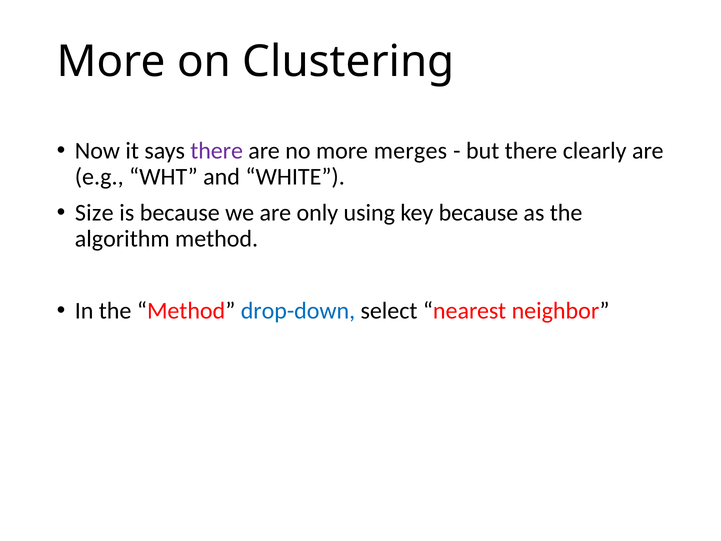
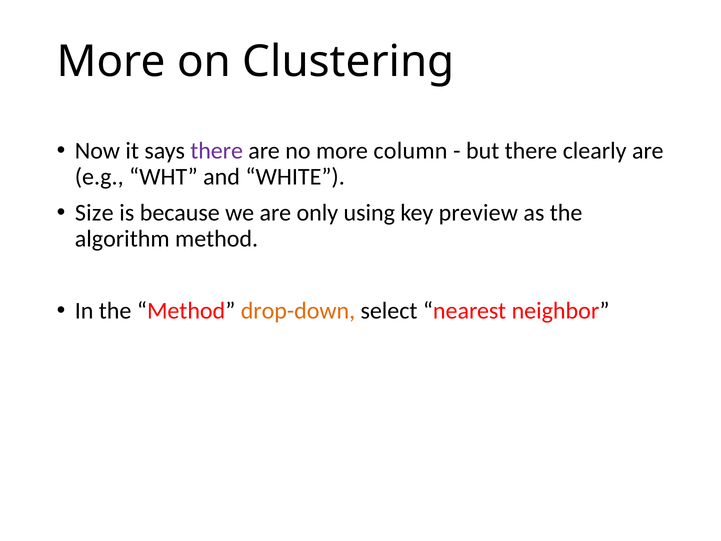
merges: merges -> column (410, 151)
key because: because -> preview (478, 213)
drop-down colour: blue -> orange (298, 311)
